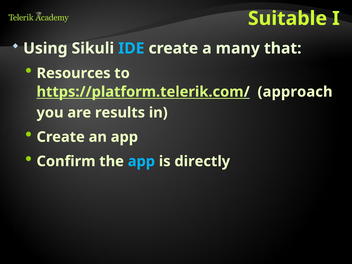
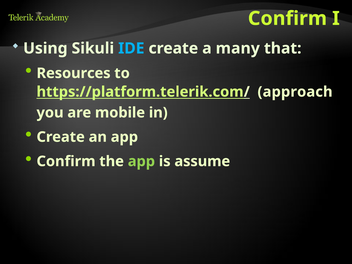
Suitable: Suitable -> Confirm (287, 18)
results: results -> mobile (120, 113)
app colour: light blue -> light green (141, 161)
directly: directly -> assume (202, 161)
